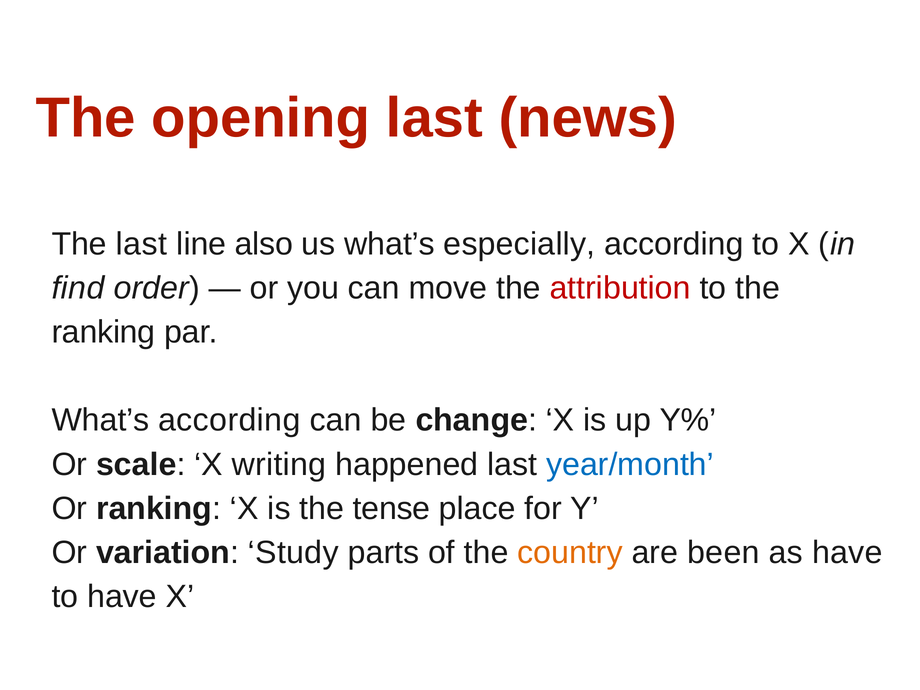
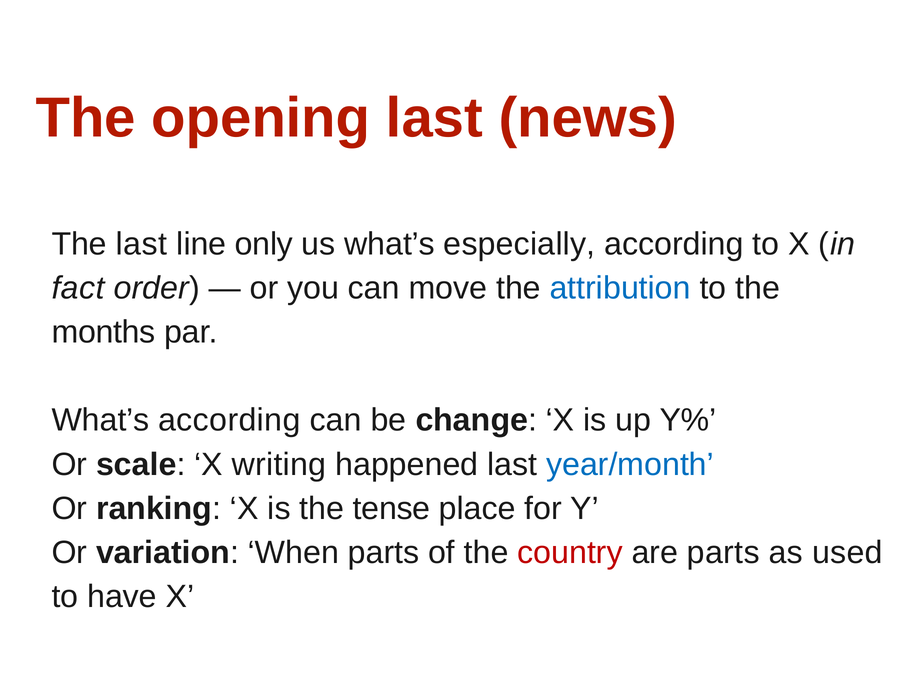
also: also -> only (264, 244)
find: find -> fact (78, 288)
attribution colour: red -> blue (620, 288)
ranking: ranking -> months (103, 332)
Study: Study -> When (293, 553)
country colour: orange -> red (570, 553)
are been: been -> parts (723, 553)
as have: have -> used (847, 553)
